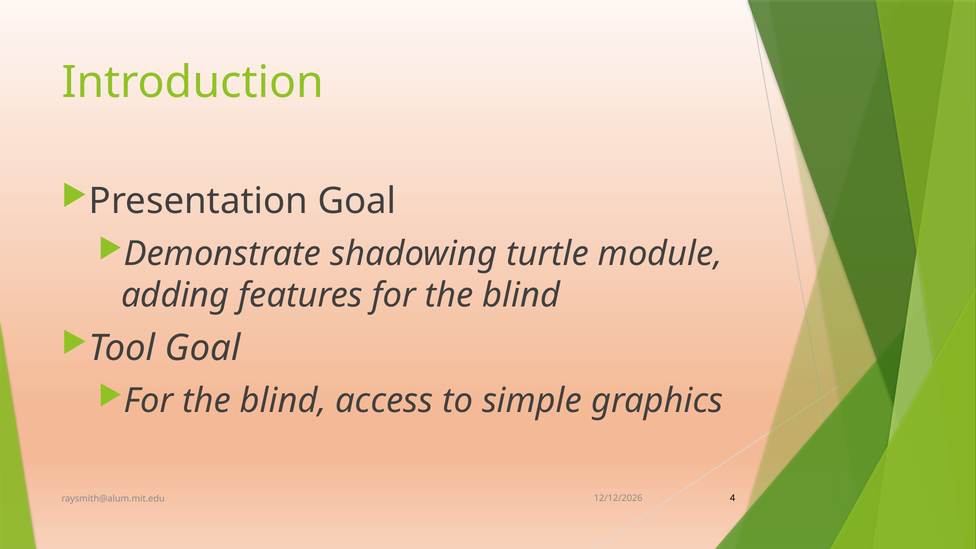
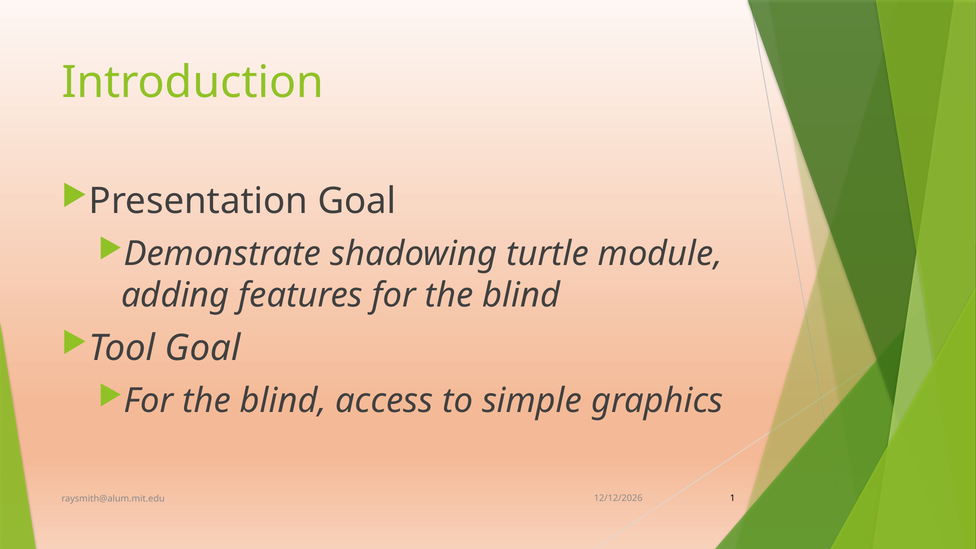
4: 4 -> 1 (733, 498)
